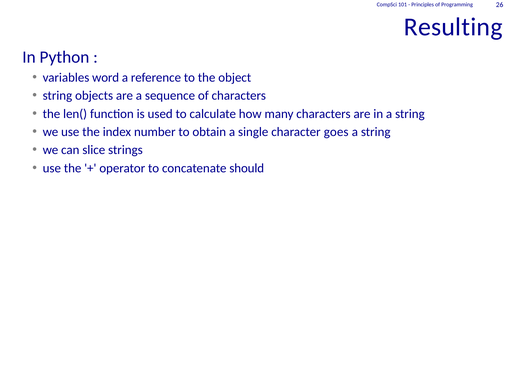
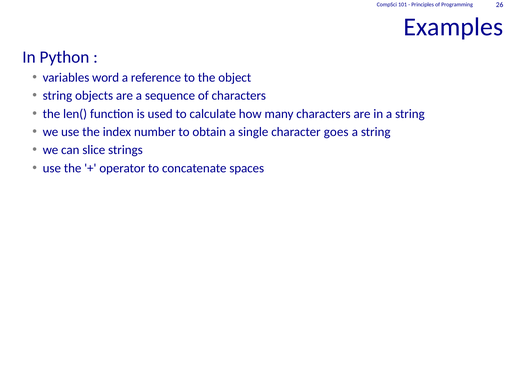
Resulting: Resulting -> Examples (453, 27)
should: should -> spaces (247, 168)
